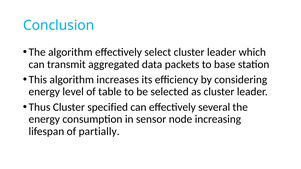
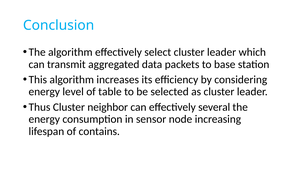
specified: specified -> neighbor (108, 107)
partially: partially -> contains (99, 132)
